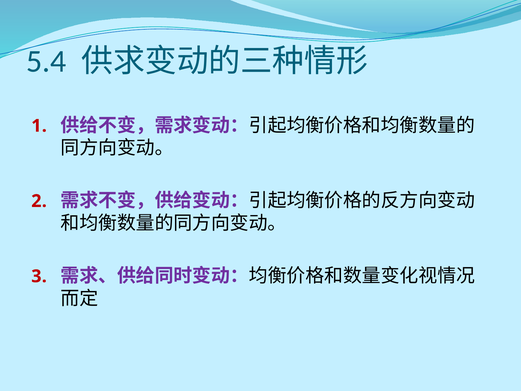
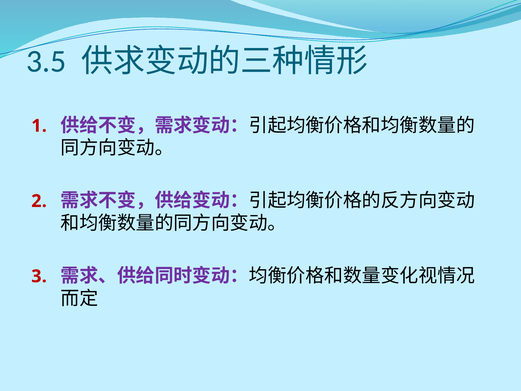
5.4: 5.4 -> 3.5 (46, 61)
